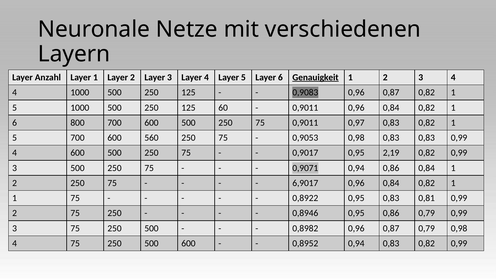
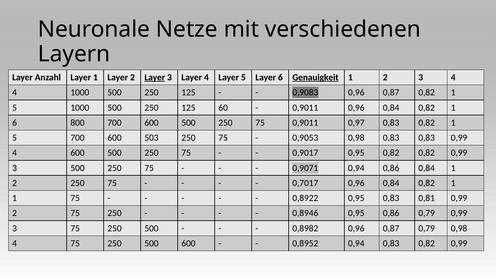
Layer underline: none -> present (155, 77)
560: 560 -> 503 (151, 138)
0,95 2,19: 2,19 -> 0,82 (391, 153)
6,9017: 6,9017 -> 0,7017 (305, 183)
